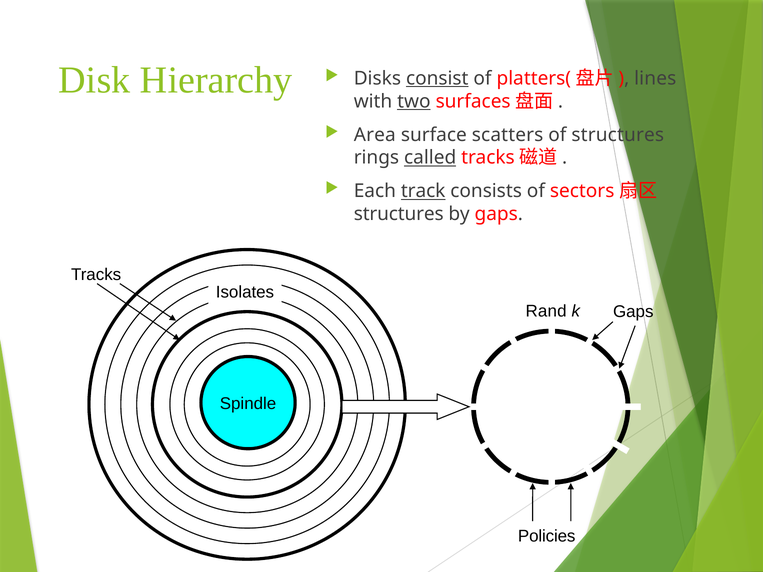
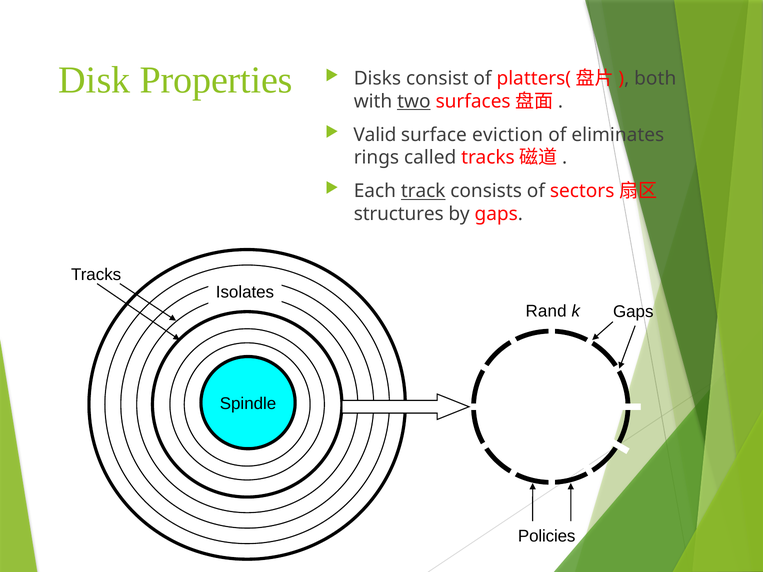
Hierarchy: Hierarchy -> Properties (216, 80)
consist underline: present -> none (437, 78)
lines: lines -> both (655, 78)
Area: Area -> Valid (375, 135)
scatters: scatters -> eviction (508, 135)
of structures: structures -> eliminates (618, 135)
called underline: present -> none (430, 158)
